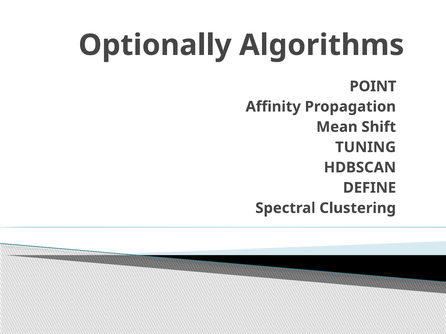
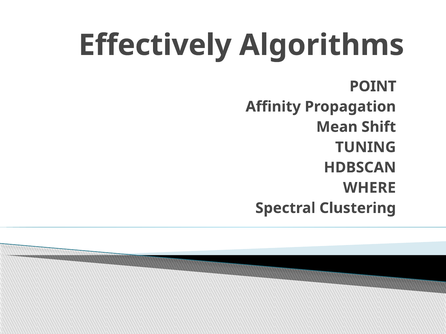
Optionally: Optionally -> Effectively (155, 45)
DEFINE: DEFINE -> WHERE (369, 188)
